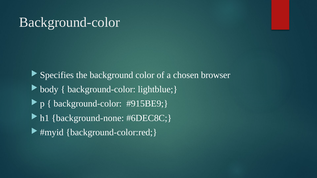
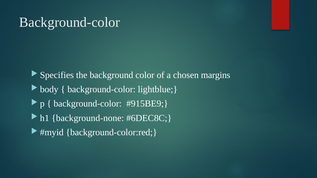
browser: browser -> margins (216, 75)
